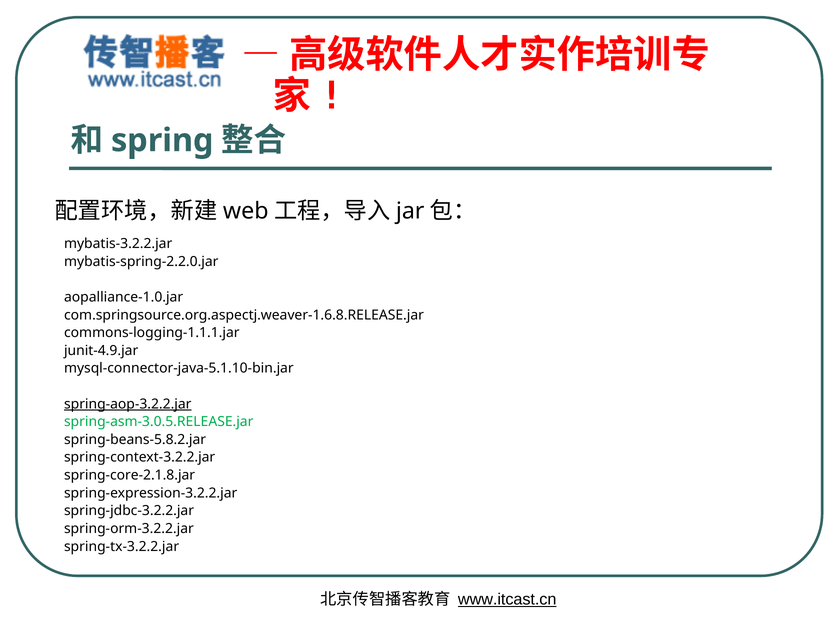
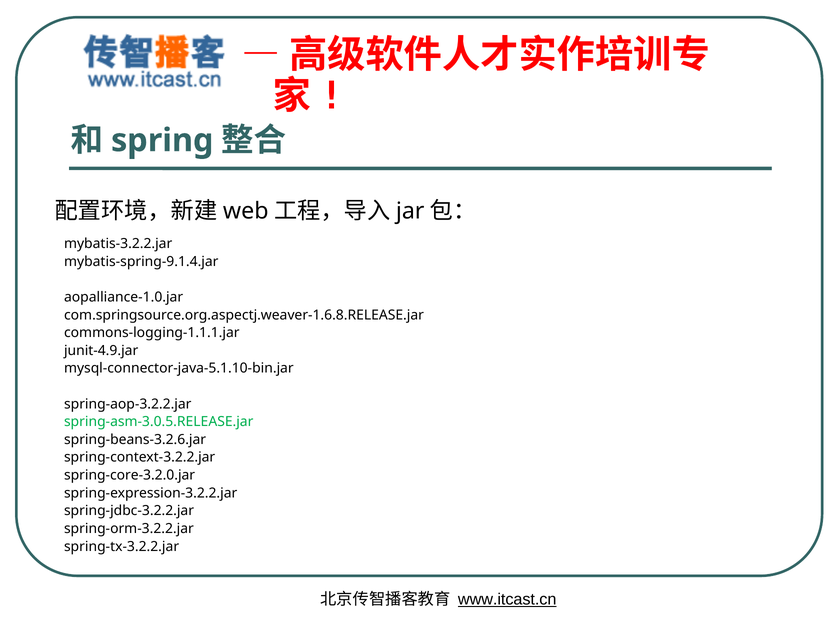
mybatis-spring-2.2.0.jar: mybatis-spring-2.2.0.jar -> mybatis-spring-9.1.4.jar (141, 262)
spring-aop-3.2.2.jar underline: present -> none (128, 404)
spring-beans-5.8.2.jar: spring-beans-5.8.2.jar -> spring-beans-3.2.6.jar (135, 440)
spring-core-2.1.8.jar: spring-core-2.1.8.jar -> spring-core-3.2.0.jar (130, 475)
